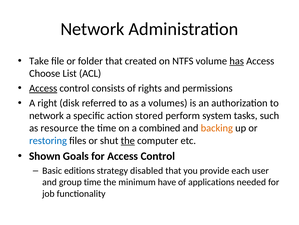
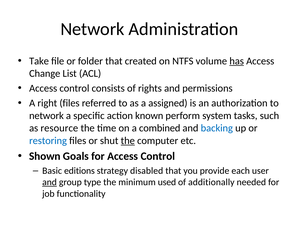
Choose: Choose -> Change (45, 73)
Access underline: present -> none (43, 88)
right disk: disk -> files (70, 103)
volumes: volumes -> assigned (168, 103)
stored: stored -> known (149, 115)
backing colour: orange -> blue (217, 128)
and underline: none -> present (50, 182)
group time: time -> type (92, 182)
have: have -> used (167, 182)
applications: applications -> additionally (211, 182)
